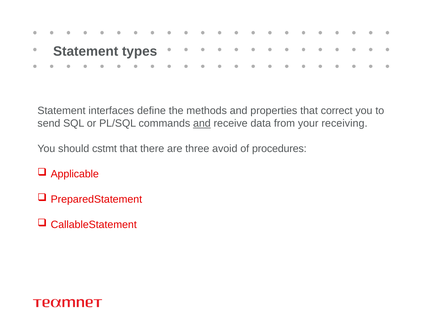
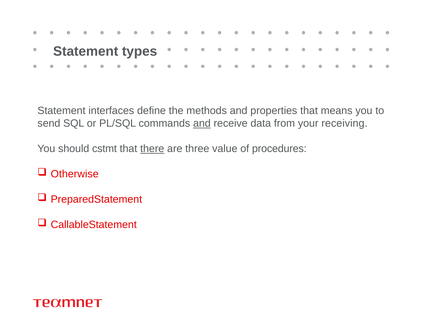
correct: correct -> means (337, 110)
there underline: none -> present (152, 148)
avoid: avoid -> value (225, 148)
Applicable: Applicable -> Otherwise (75, 174)
